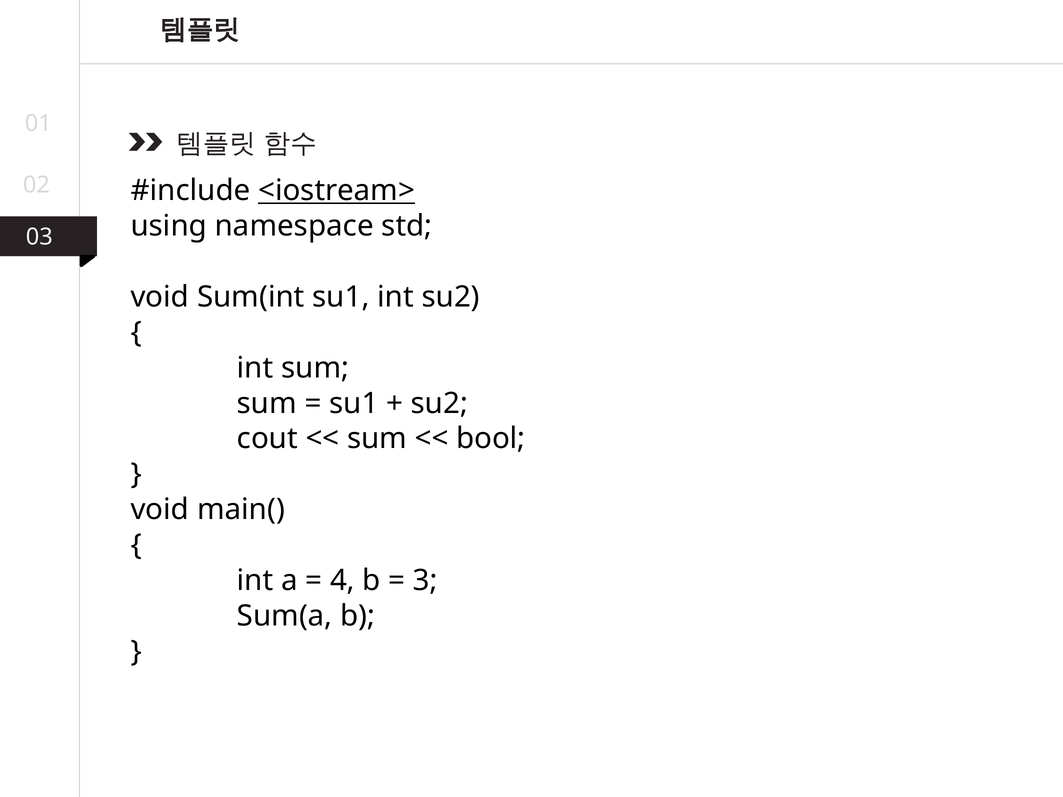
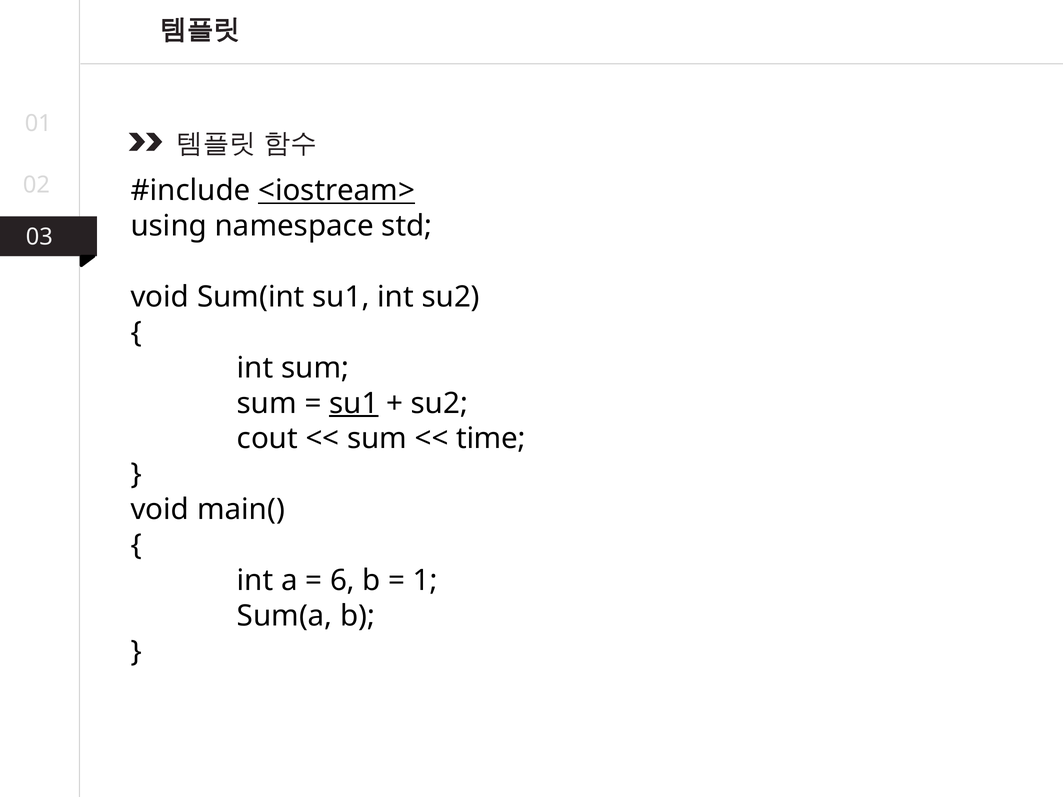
su1 underline: none -> present (354, 403)
bool: bool -> time (491, 439)
4: 4 -> 6 (342, 581)
3: 3 -> 1 (425, 581)
